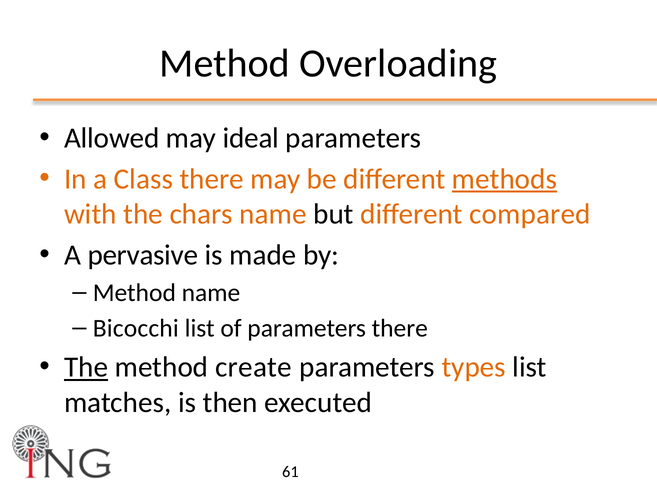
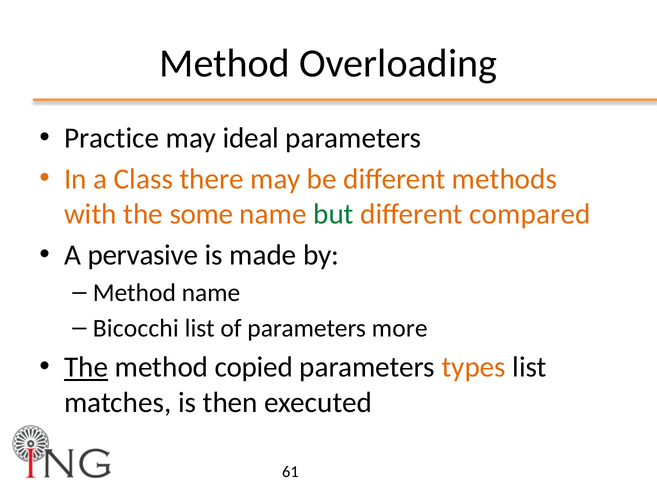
Allowed: Allowed -> Practice (112, 138)
methods underline: present -> none (504, 179)
chars: chars -> some (201, 214)
but colour: black -> green (333, 214)
parameters there: there -> more (400, 328)
create: create -> copied (254, 367)
